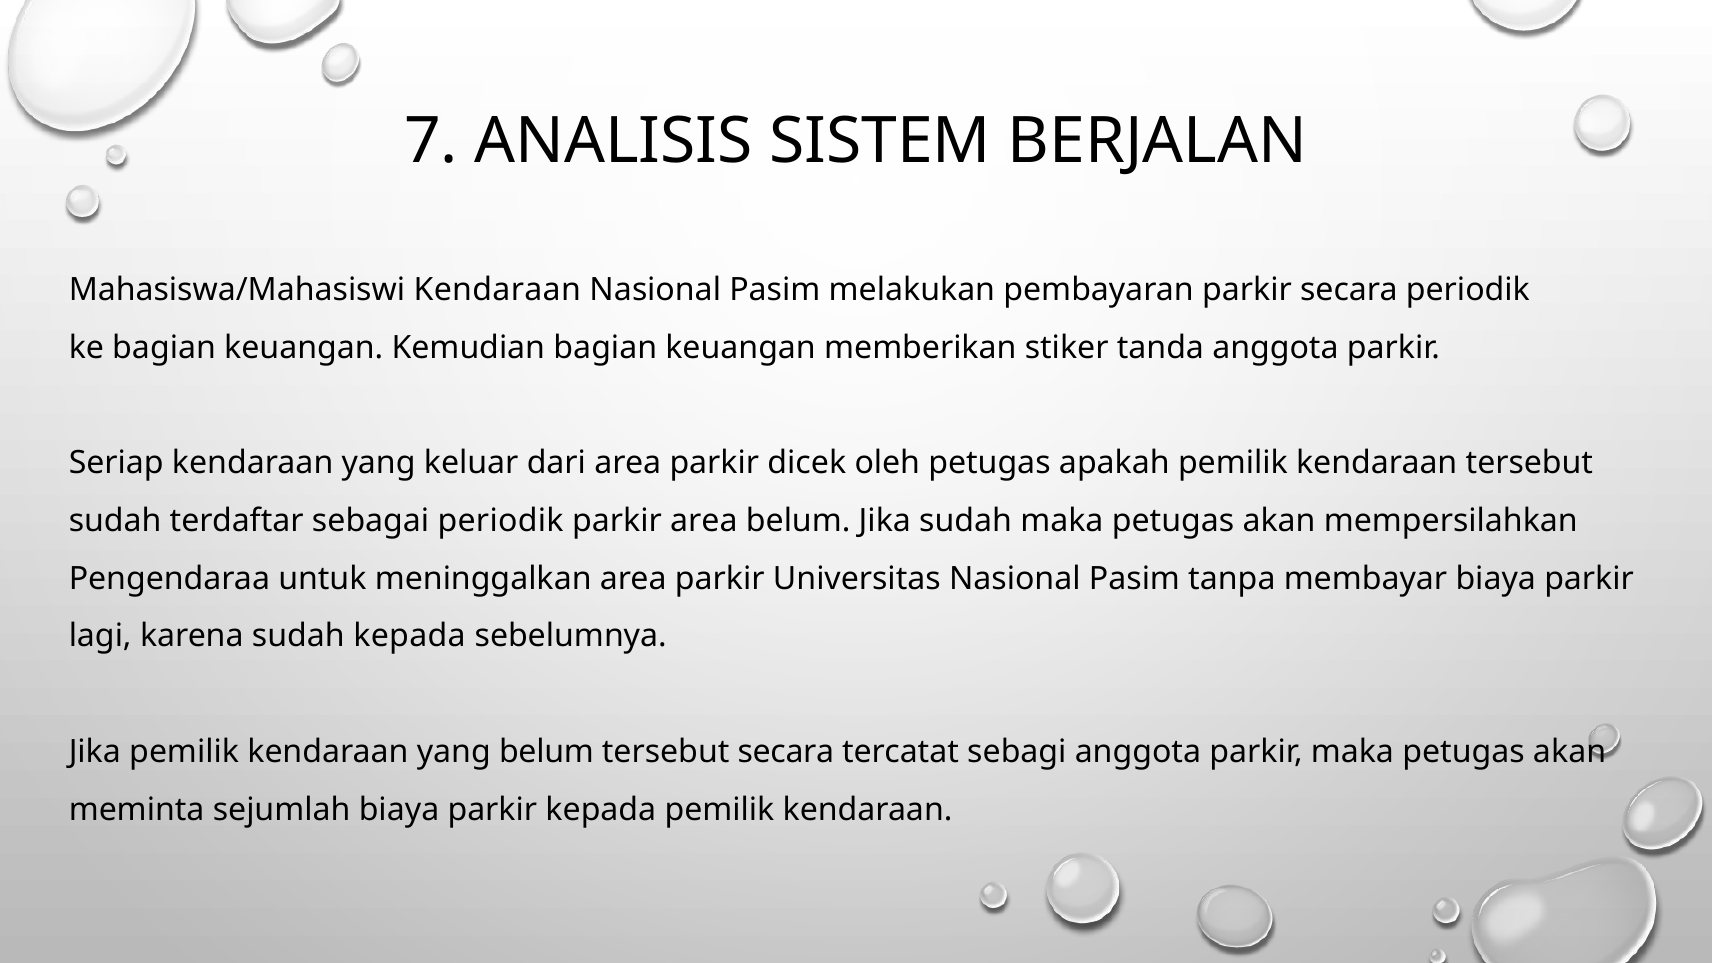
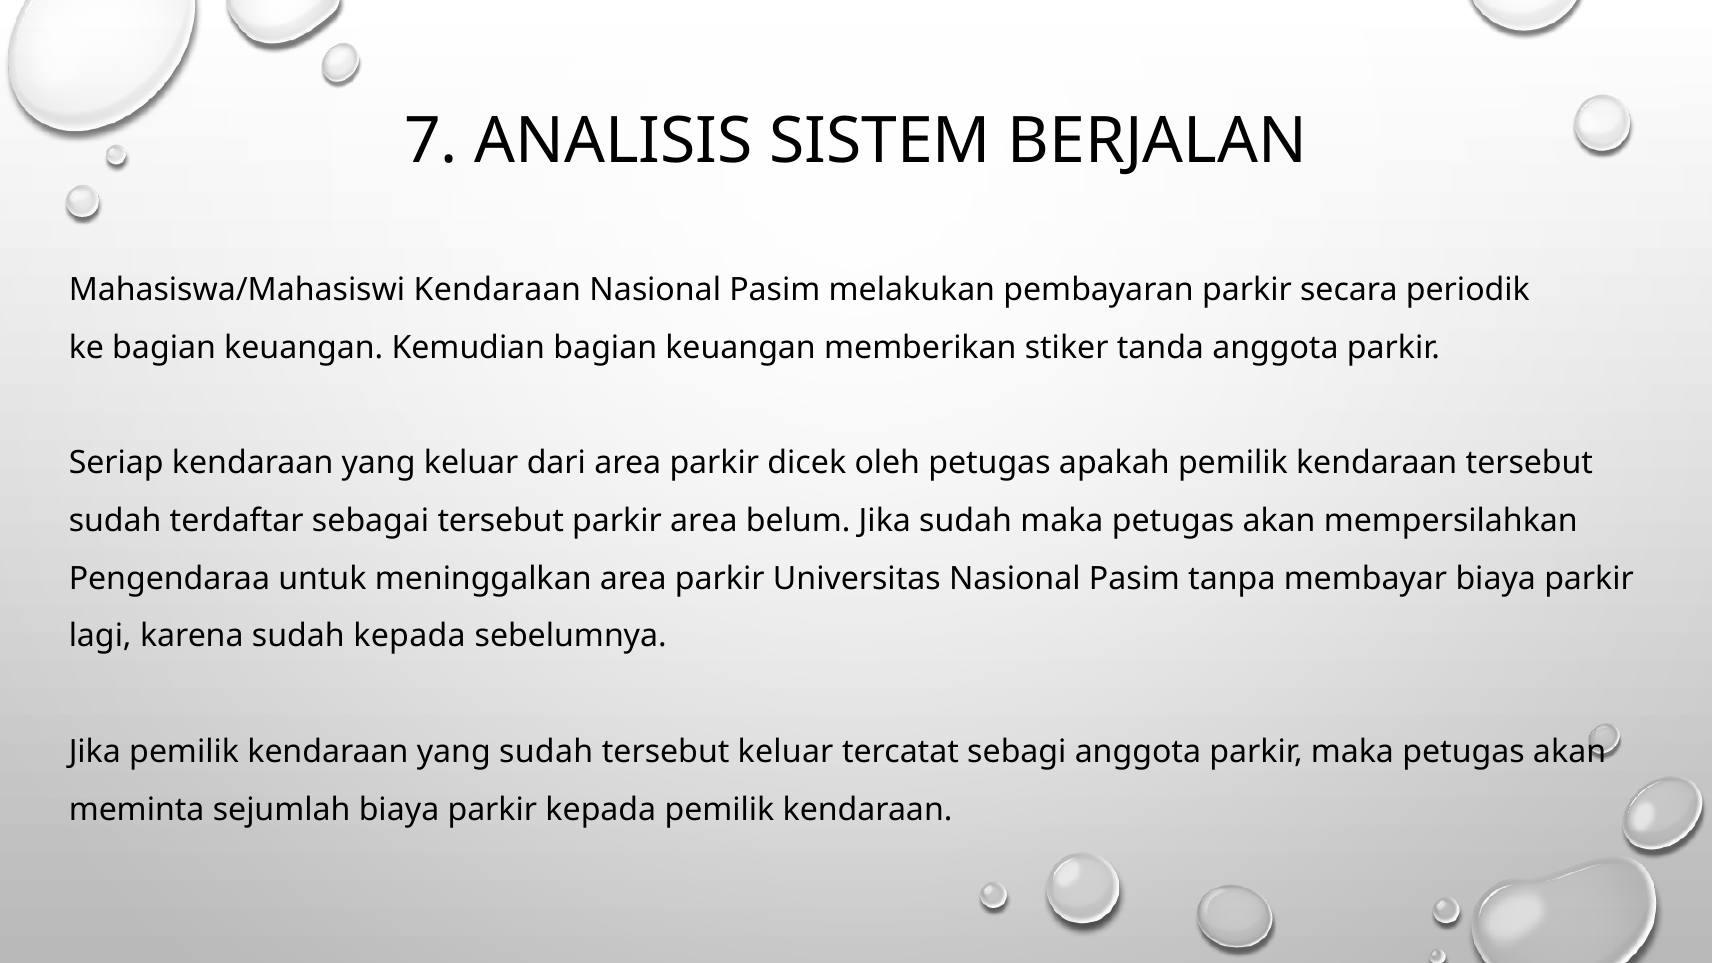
sebagai periodik: periodik -> tersebut (501, 521)
yang belum: belum -> sudah (546, 752)
tersebut secara: secara -> keluar (786, 752)
